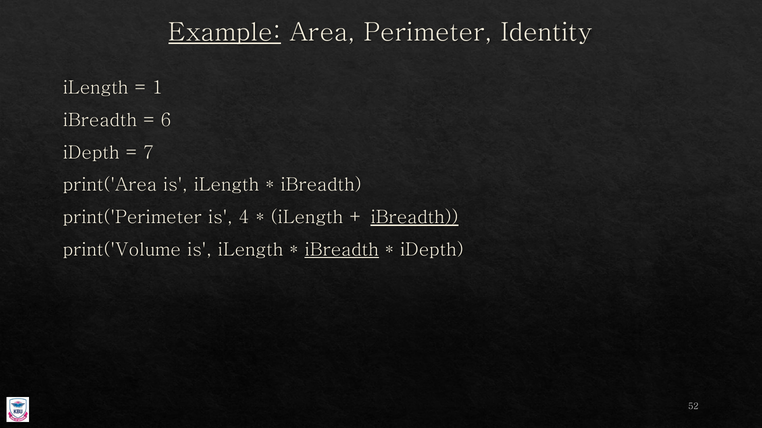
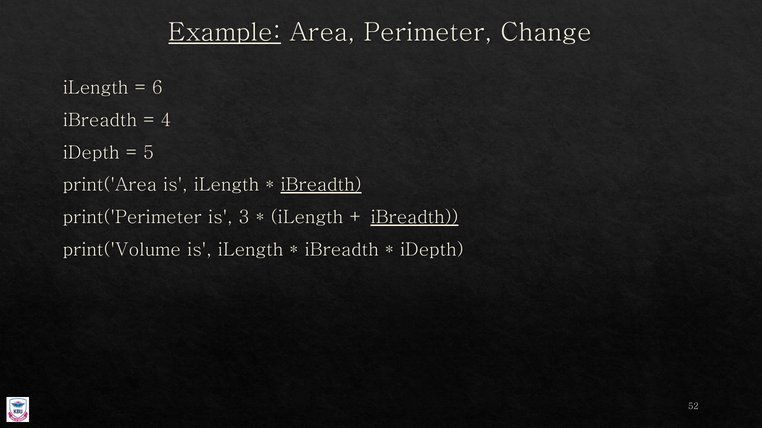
Identity: Identity -> Change (546, 32)
1: 1 -> 6 (157, 88)
6: 6 -> 4 (166, 120)
7: 7 -> 5 (148, 153)
iBreadth underline: none -> present (321, 185)
4: 4 -> 3 (244, 218)
iBreadth underline: present -> none (342, 250)
